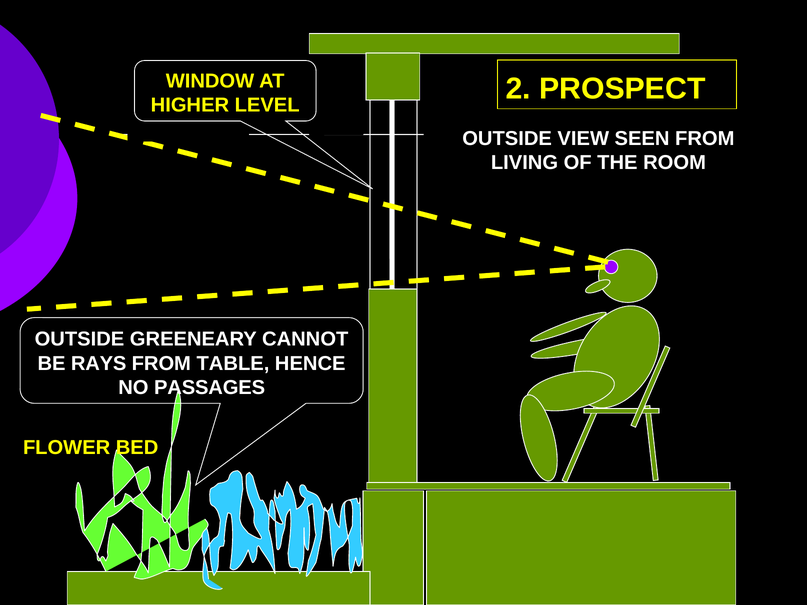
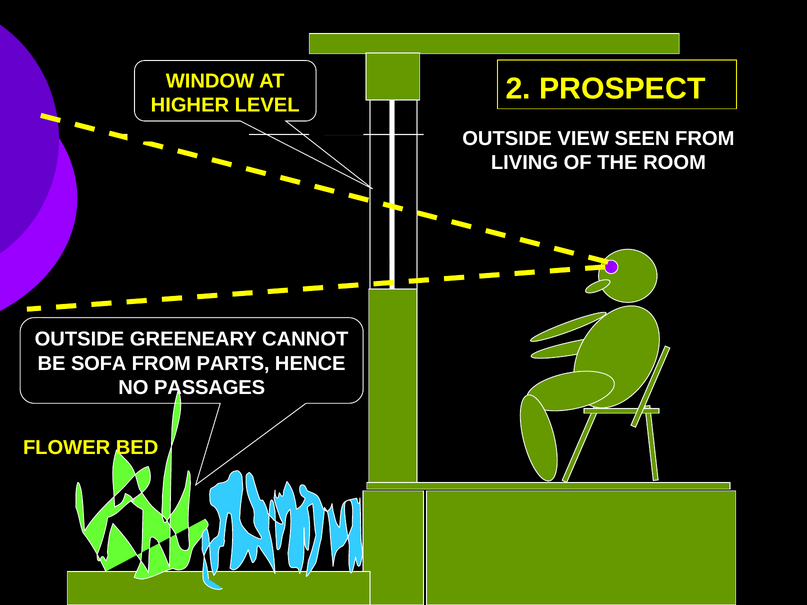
RAYS: RAYS -> SOFA (99, 364)
TABLE: TABLE -> PARTS (233, 364)
